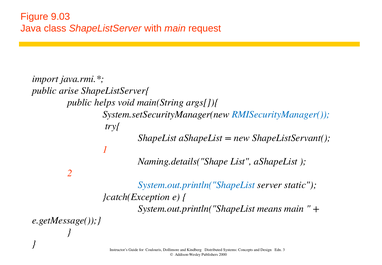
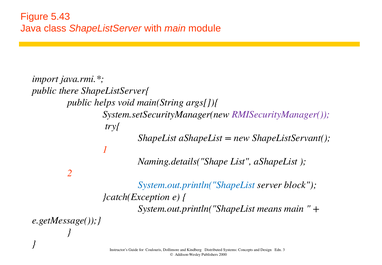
9.03: 9.03 -> 5.43 (60, 17)
request: request -> module (205, 28)
arise: arise -> there (69, 91)
RMISecurityManager( colour: blue -> purple (281, 114)
static: static -> block (300, 185)
